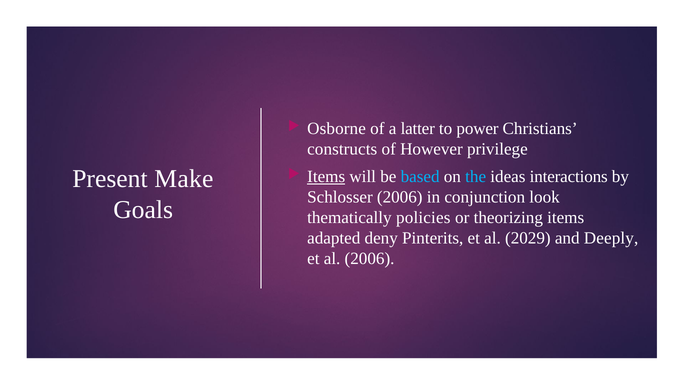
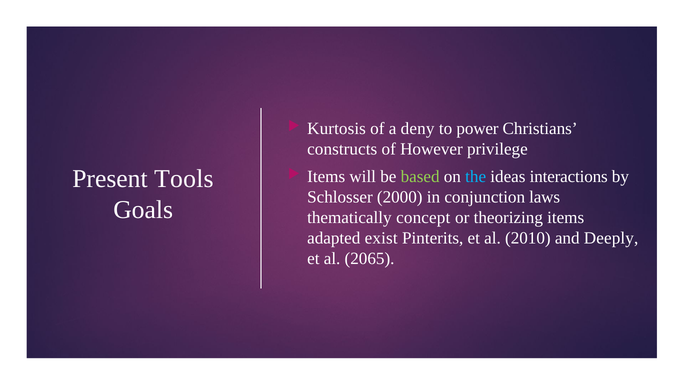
Osborne: Osborne -> Kurtosis (337, 128)
latter: latter -> deny (418, 128)
Make: Make -> Tools (184, 179)
Items underline: present -> none (326, 177)
based colour: light blue -> light green (420, 177)
Schlosser 2006: 2006 -> 2000 (400, 197)
look: look -> laws (545, 197)
policies: policies -> concept (423, 218)
deny: deny -> exist (381, 238)
2029: 2029 -> 2010 (528, 238)
al 2006: 2006 -> 2065 (370, 259)
